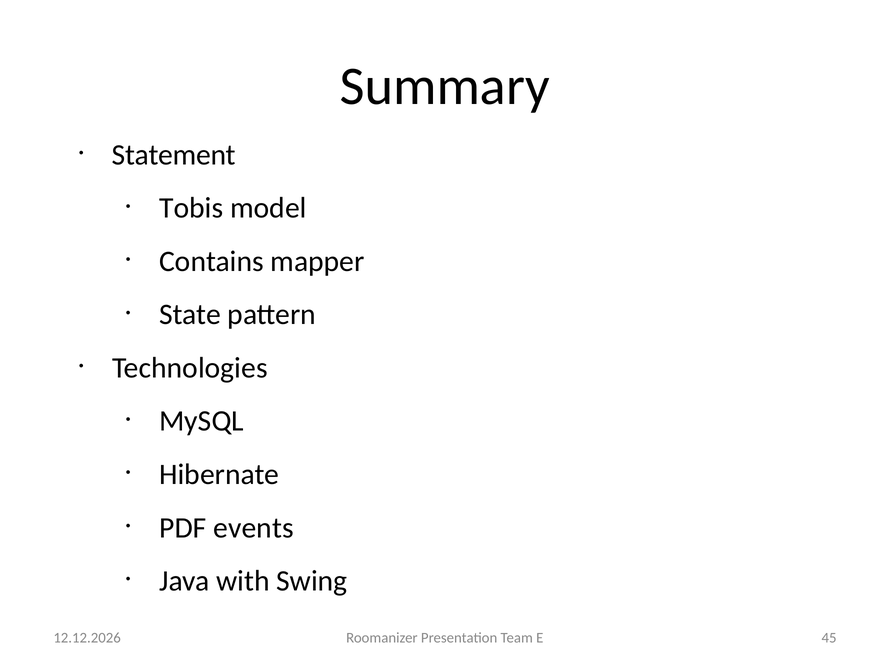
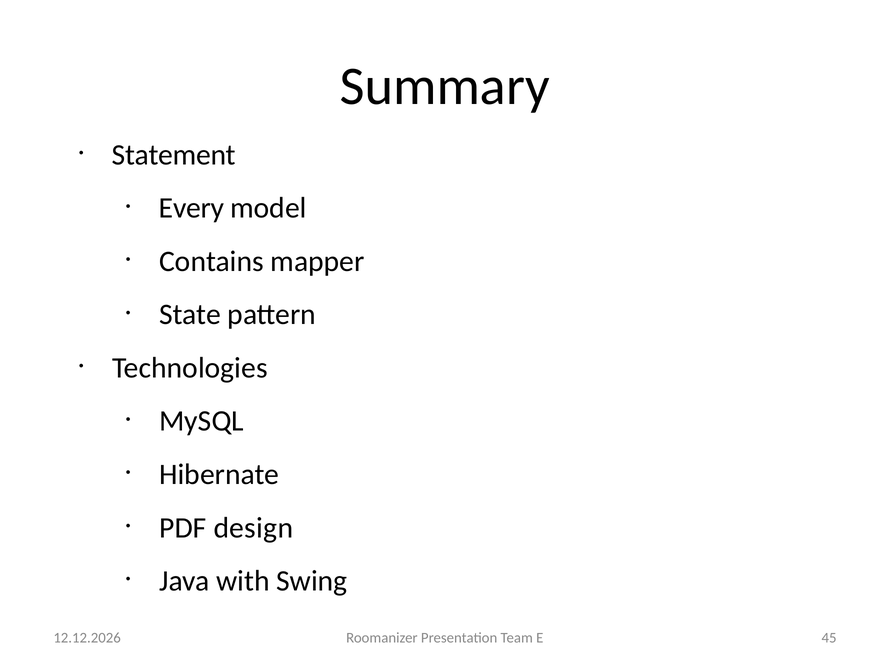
Tobis: Tobis -> Every (191, 208)
events: events -> design (253, 527)
